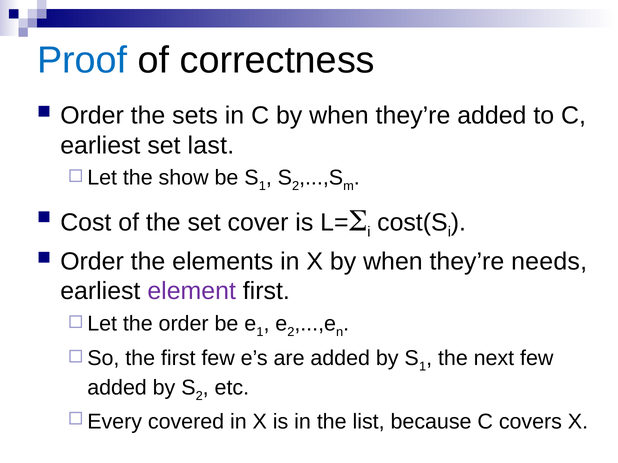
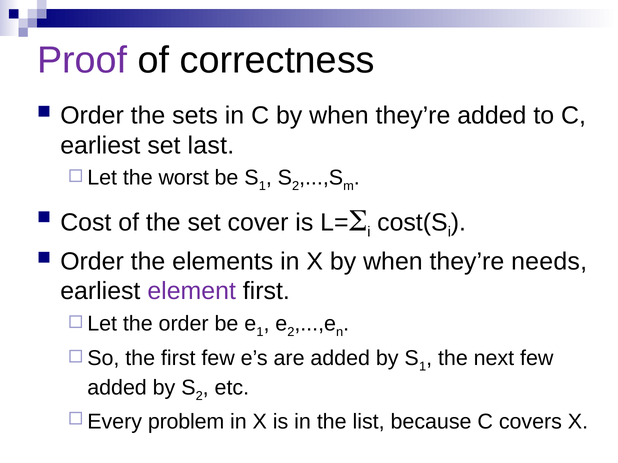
Proof colour: blue -> purple (82, 60)
show: show -> worst (184, 178)
covered: covered -> problem (186, 422)
